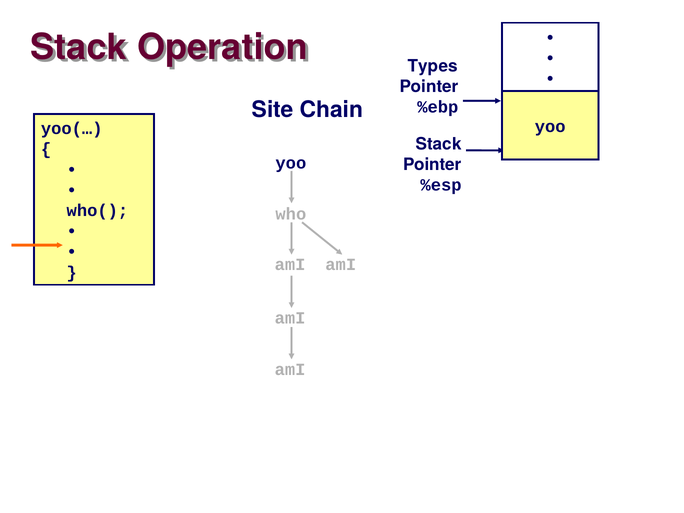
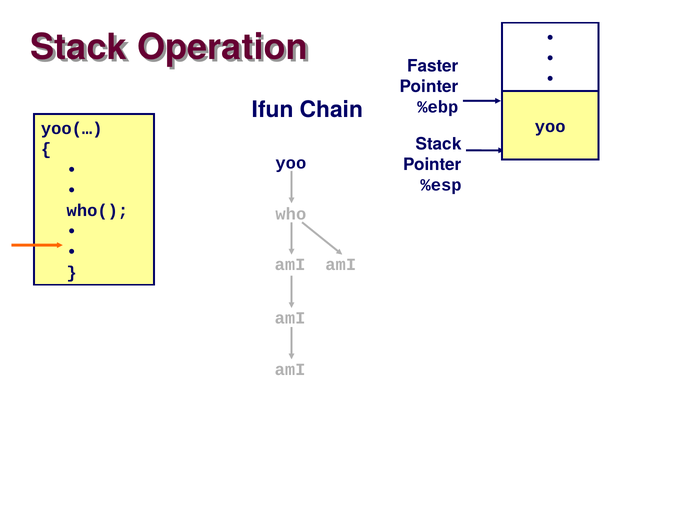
Types: Types -> Faster (433, 66)
Site: Site -> Ifun (273, 110)
